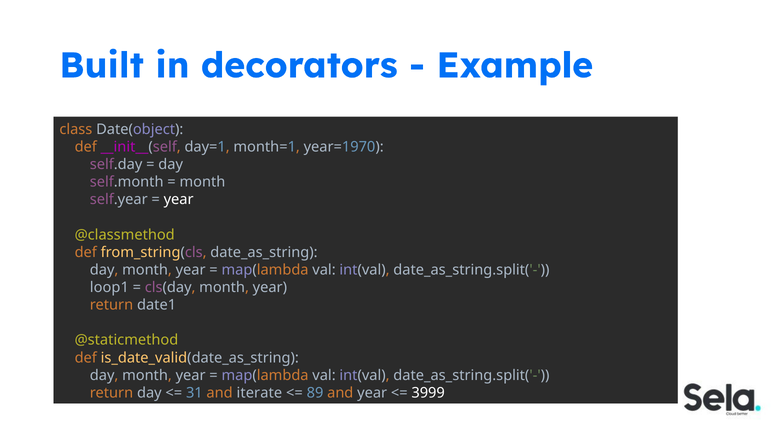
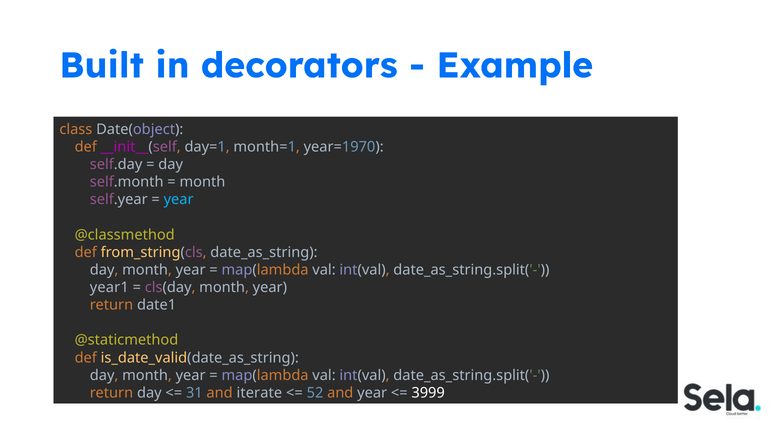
year colour: white -> light blue (179, 200)
loop1: loop1 -> year1 (109, 287)
89: 89 -> 52 (315, 393)
